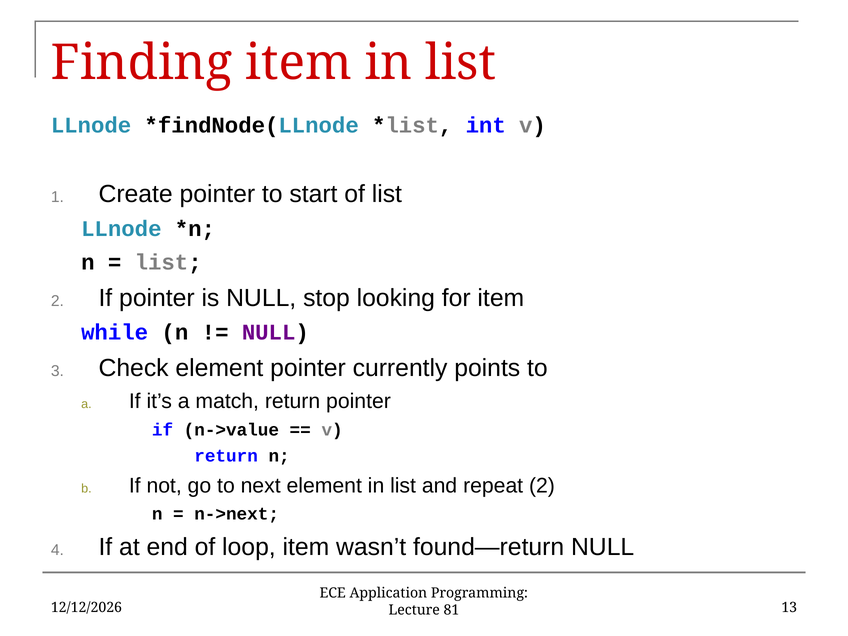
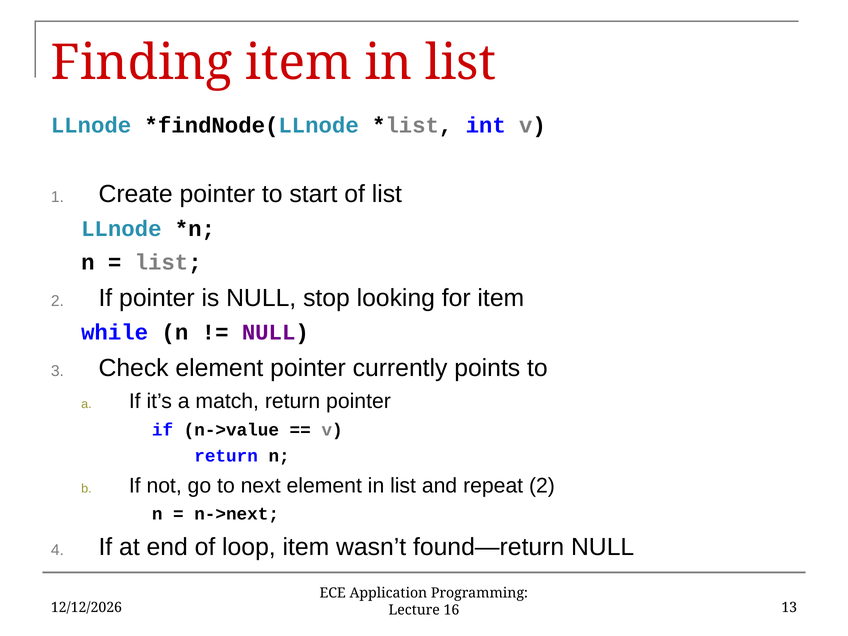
81: 81 -> 16 (451, 610)
